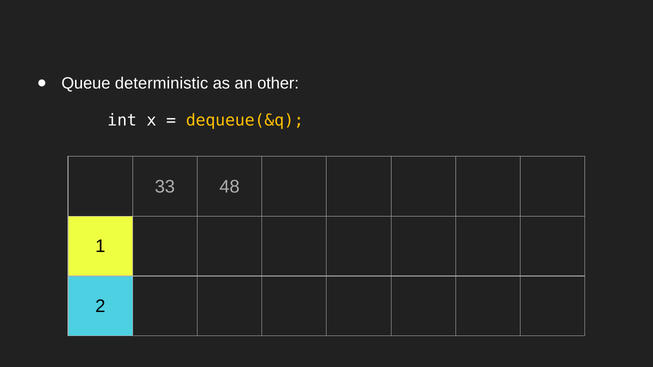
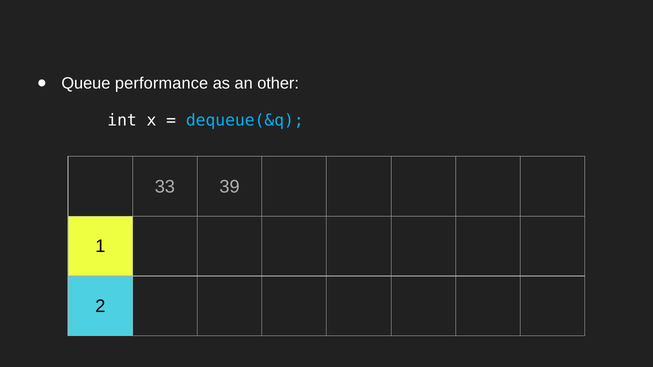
deterministic: deterministic -> performance (162, 83)
dequeue(&q colour: yellow -> light blue (245, 120)
48: 48 -> 39 (230, 187)
